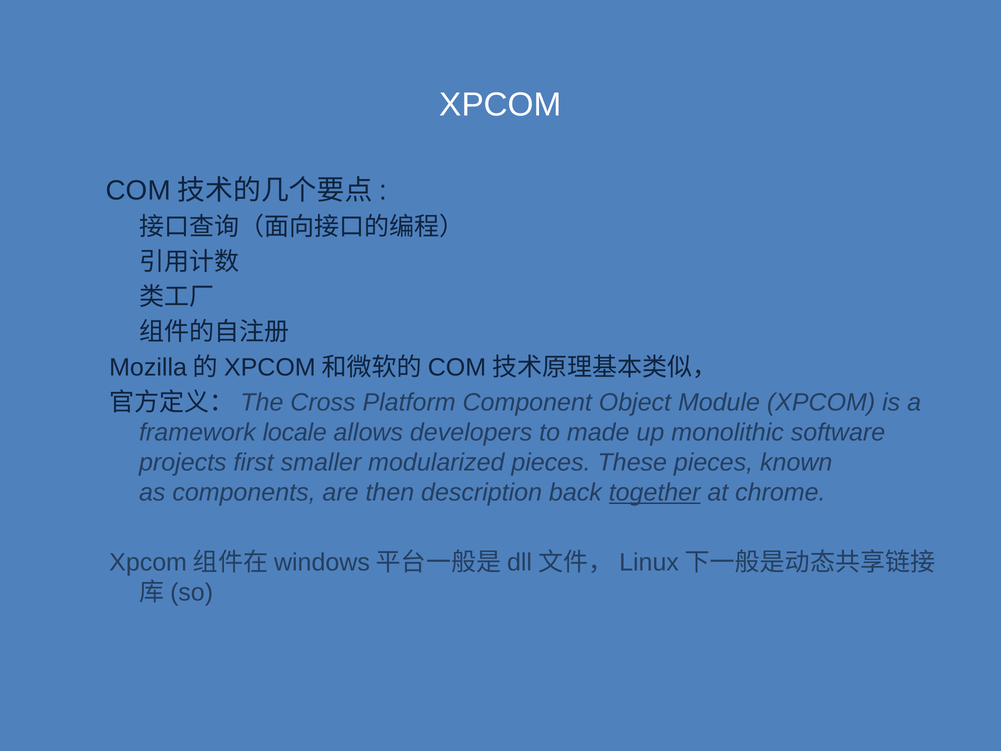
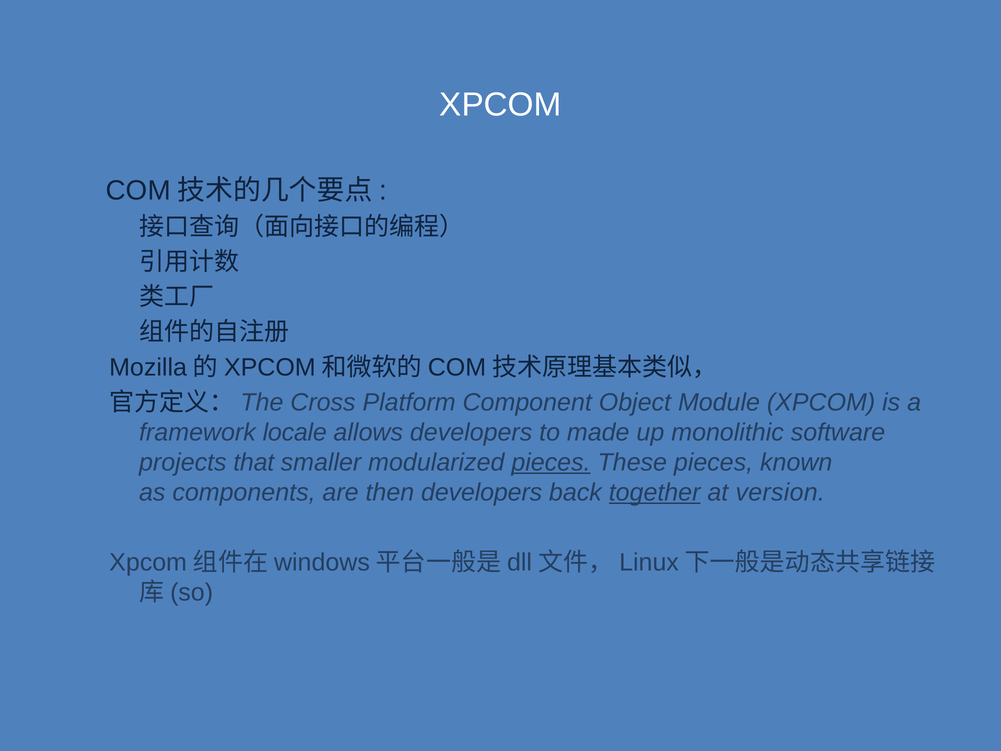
first: first -> that (254, 462)
pieces underline: none -> present (551, 462)
then description: description -> developers (482, 492)
chrome: chrome -> version (780, 492)
